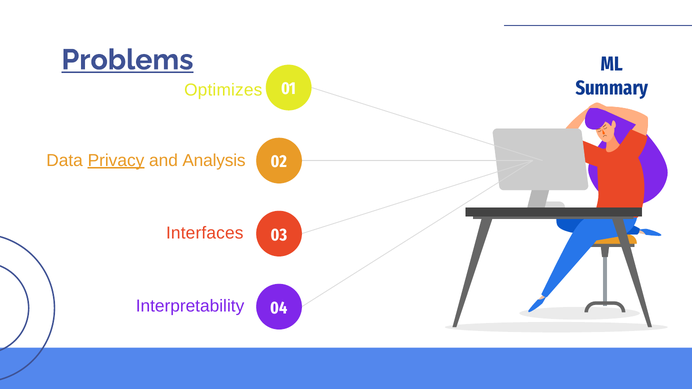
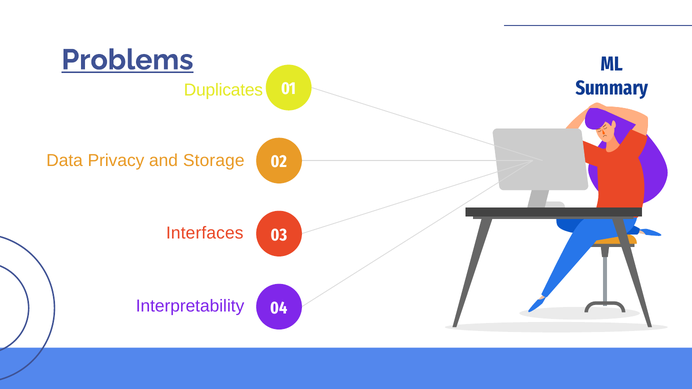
Optimizes: Optimizes -> Duplicates (223, 90)
Privacy underline: present -> none (116, 160)
Analysis: Analysis -> Storage (214, 160)
